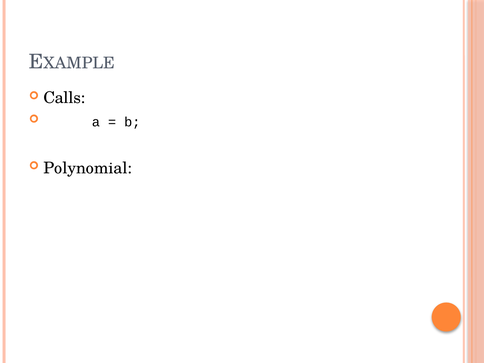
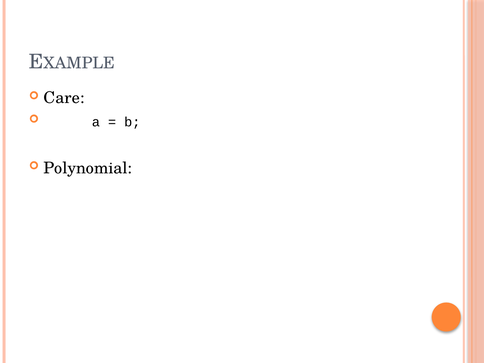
Calls: Calls -> Care (64, 98)
